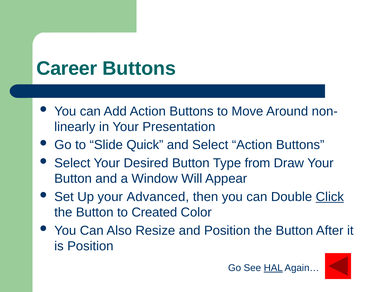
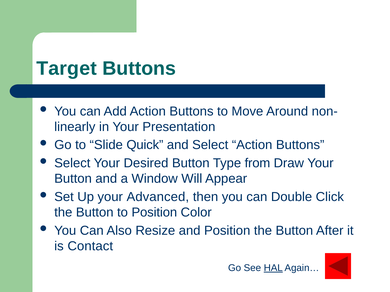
Career: Career -> Target (67, 69)
Click underline: present -> none (330, 197)
to Created: Created -> Position (154, 213)
is Position: Position -> Contact (90, 247)
